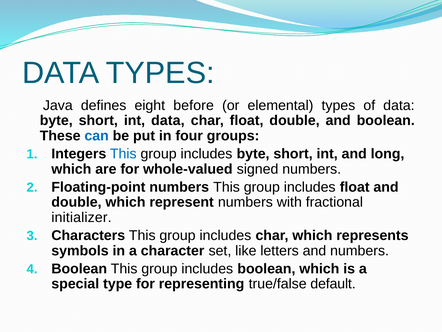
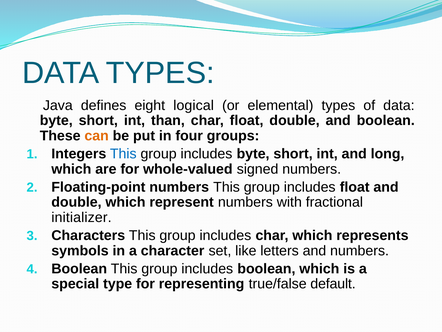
before: before -> logical (194, 105)
int data: data -> than (168, 120)
can colour: blue -> orange (97, 136)
